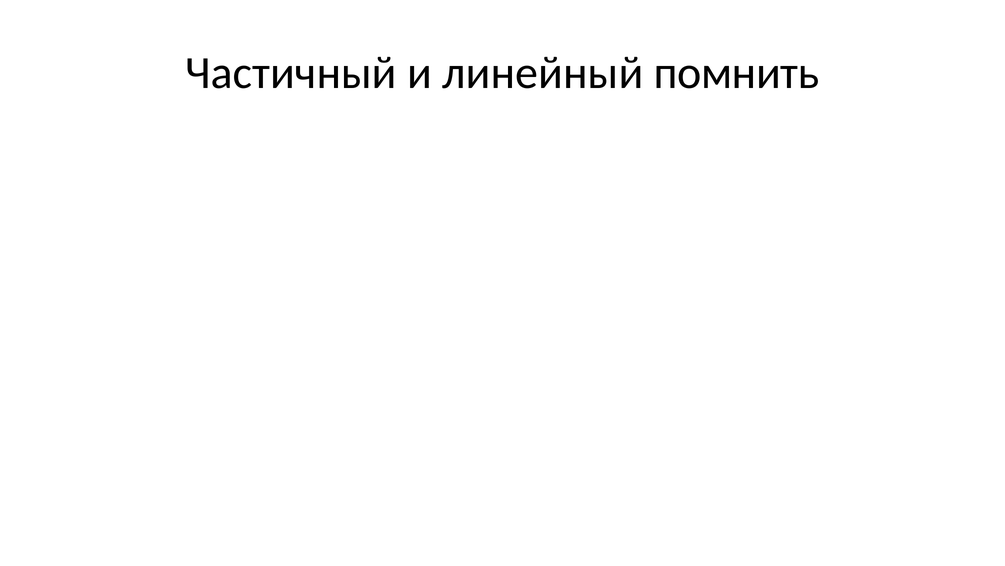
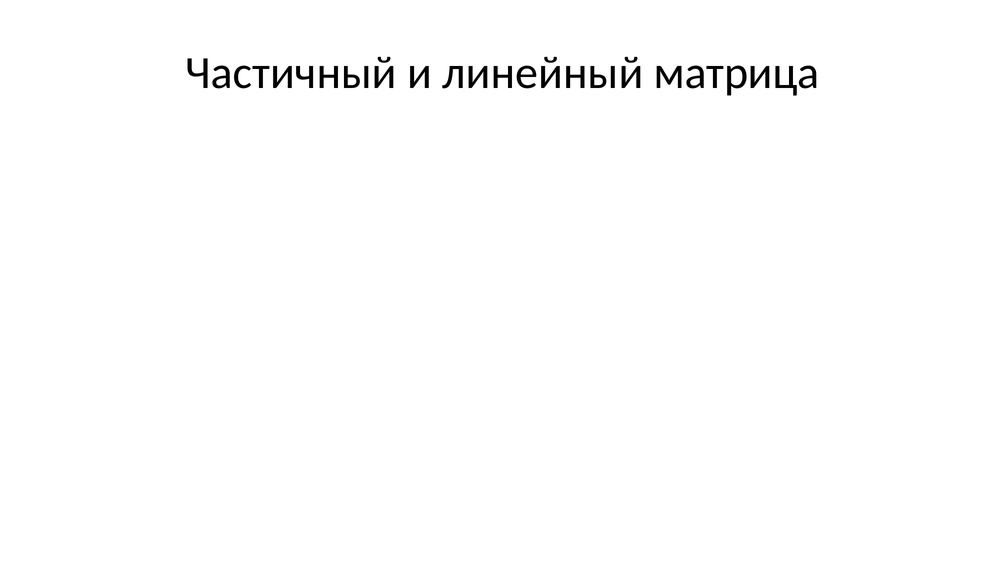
помнить: помнить -> матрица (737, 73)
